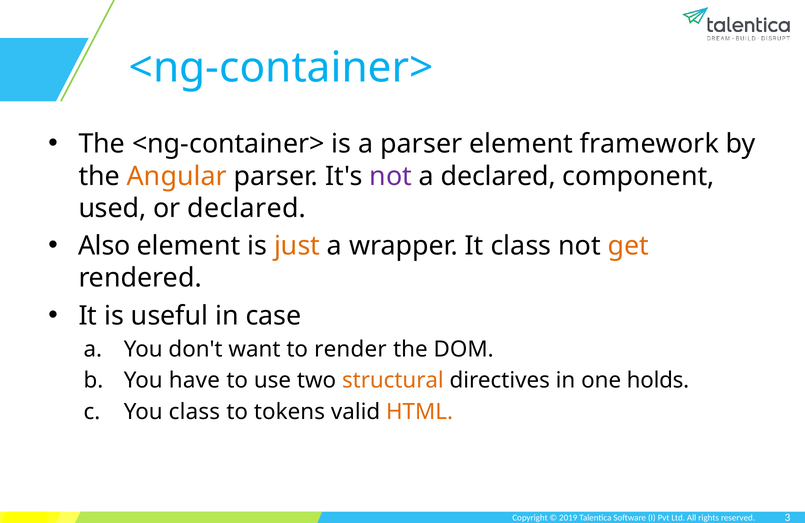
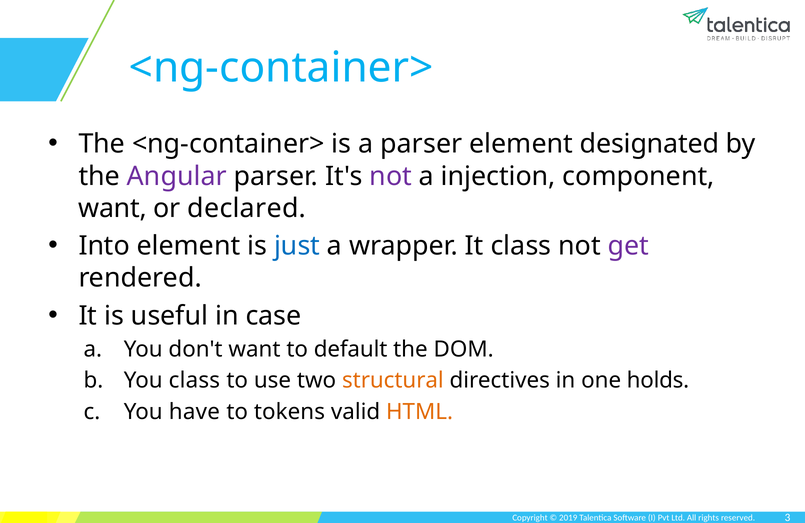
framework: framework -> designated (649, 144)
Angular colour: orange -> purple (177, 176)
a declared: declared -> injection (498, 176)
used: used -> want (112, 208)
Also: Also -> Into (104, 246)
just colour: orange -> blue (297, 246)
get colour: orange -> purple (628, 246)
render: render -> default (351, 349)
You have: have -> class (194, 381)
You class: class -> have (194, 412)
